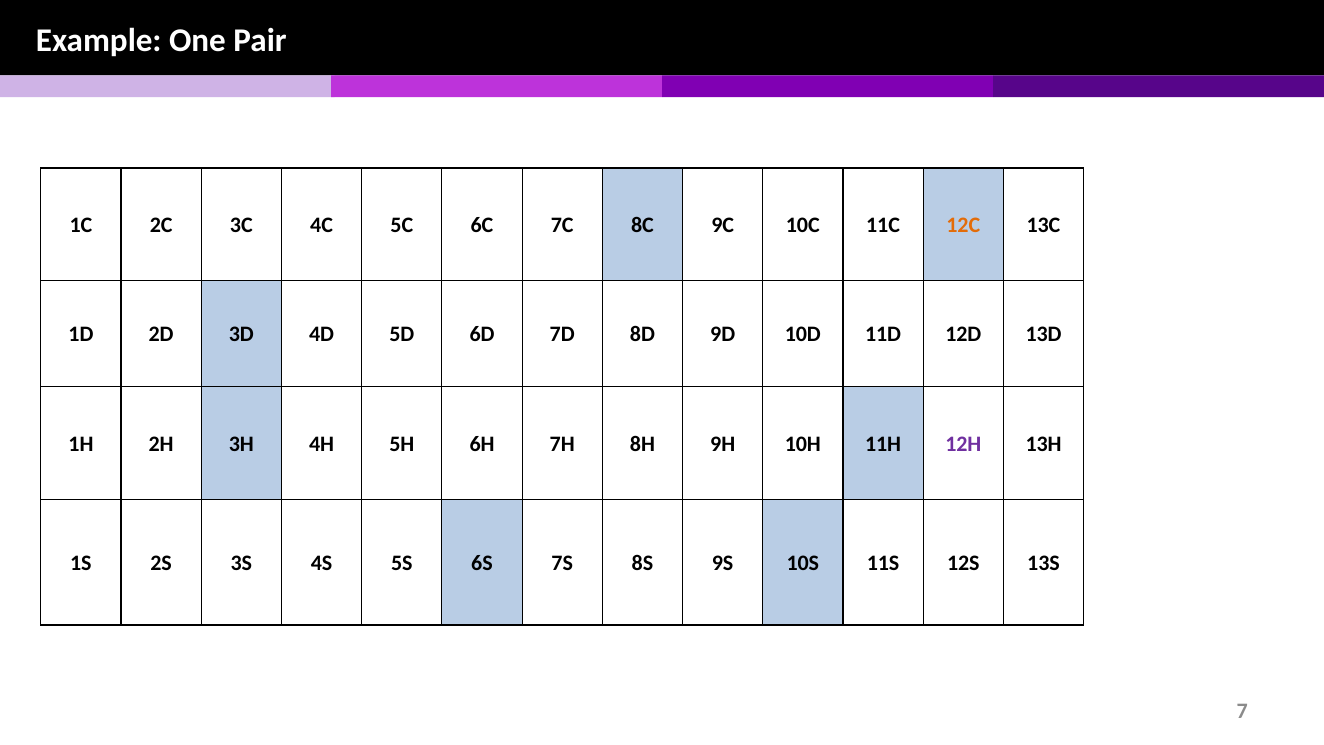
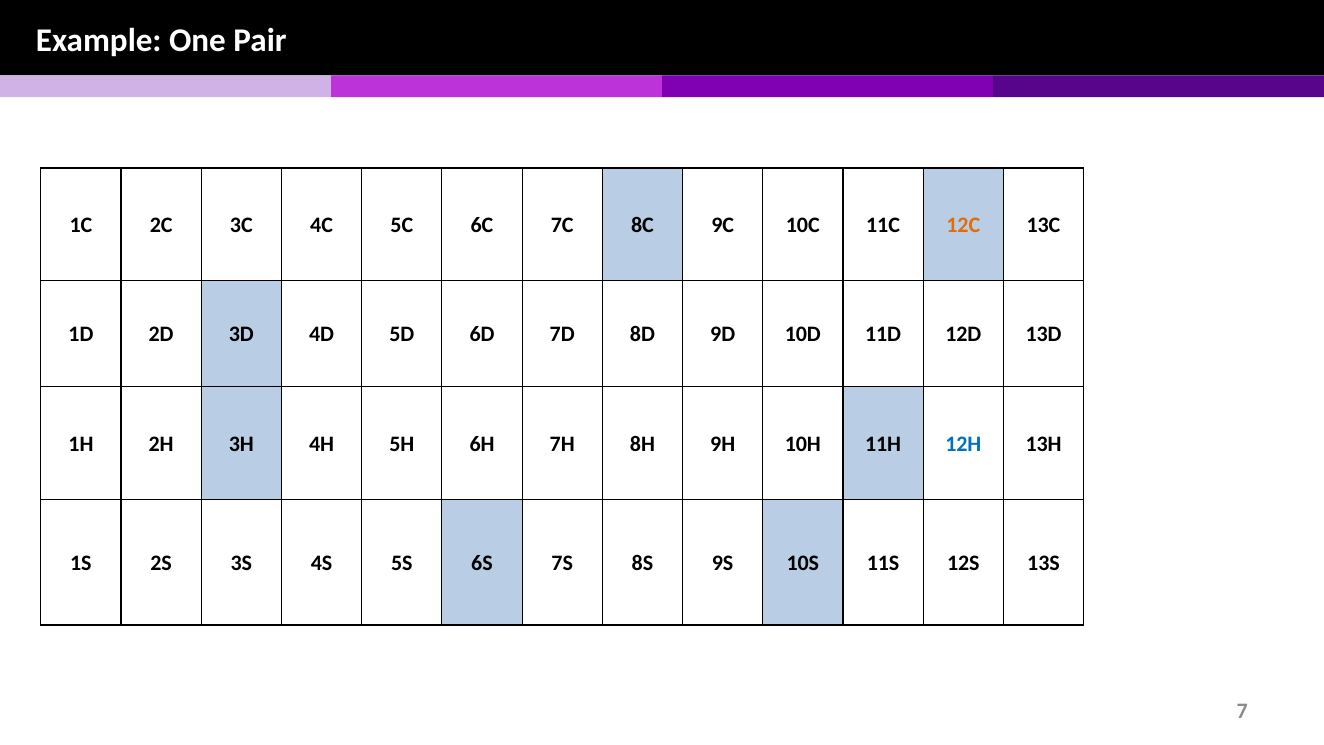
12H colour: purple -> blue (963, 444)
